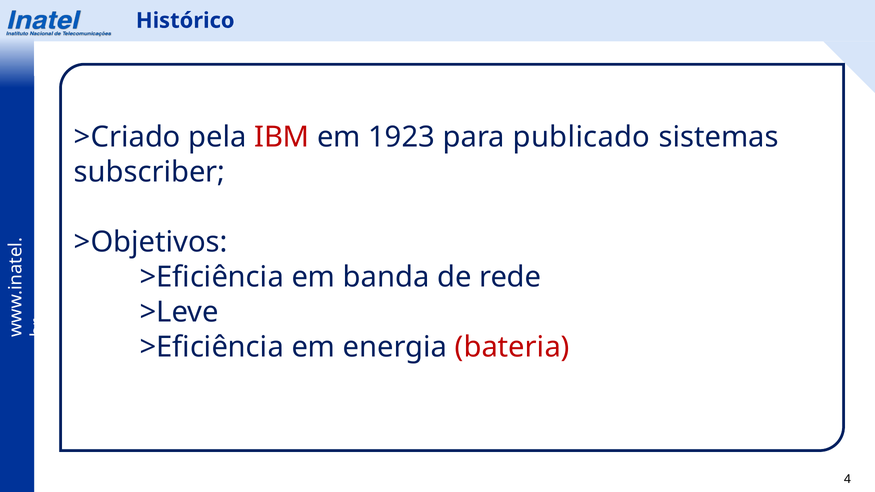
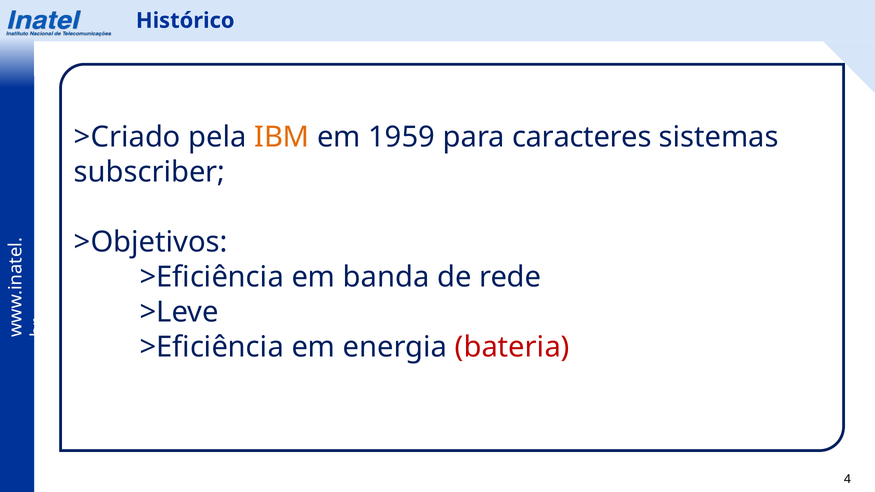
IBM colour: red -> orange (282, 137)
1923: 1923 -> 1959 (402, 137)
publicado: publicado -> caracteres (582, 137)
